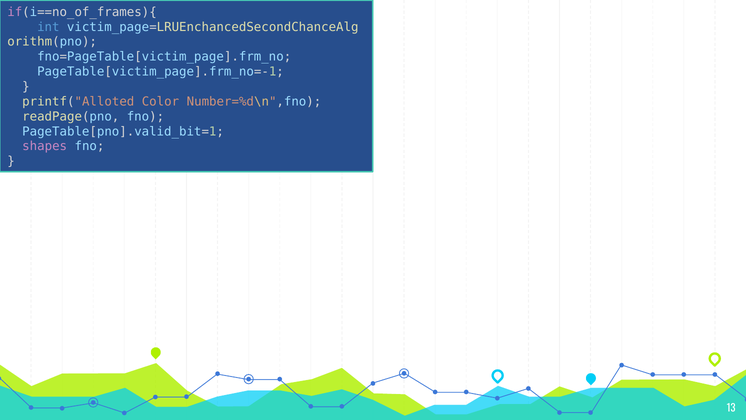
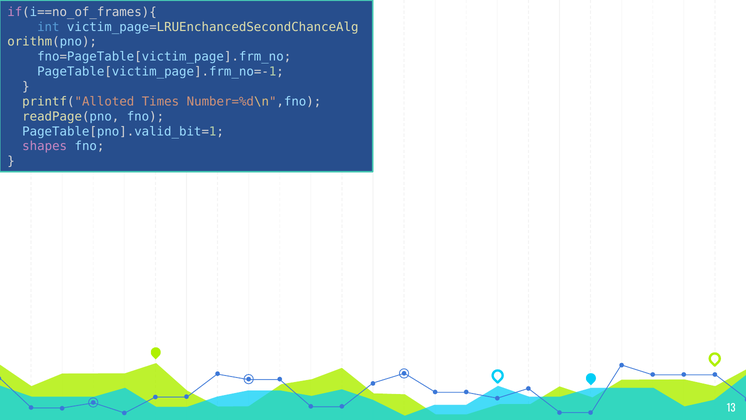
Color: Color -> Times (160, 101)
